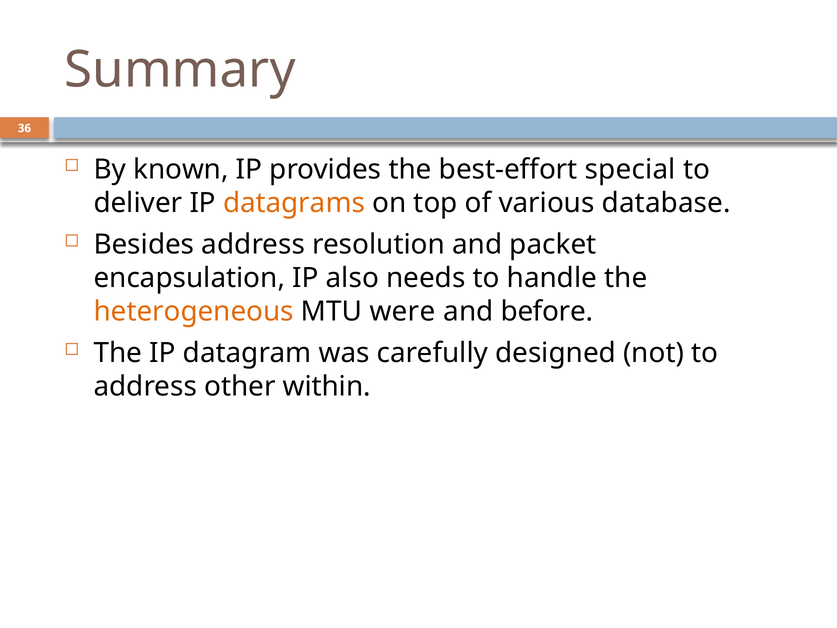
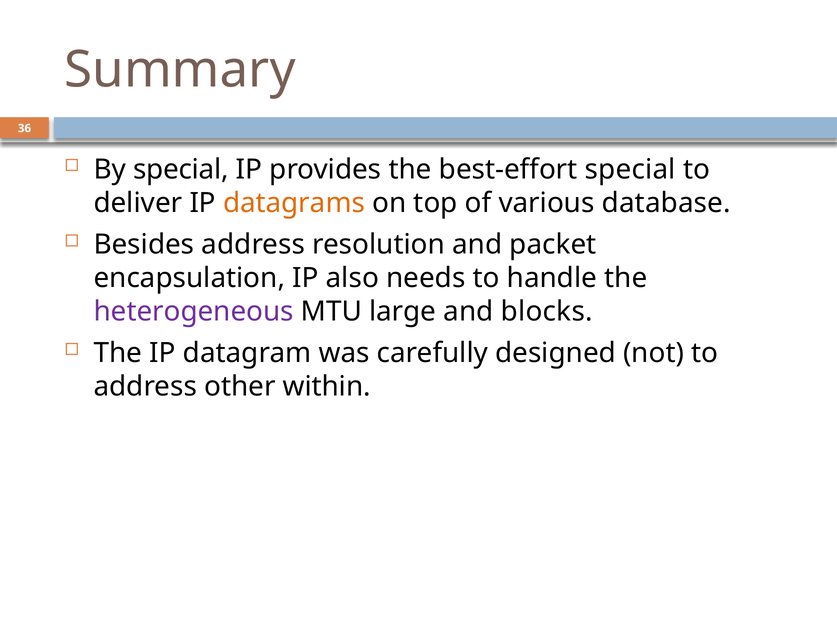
By known: known -> special (181, 169)
heterogeneous colour: orange -> purple (194, 311)
were: were -> large (403, 311)
before: before -> blocks (547, 311)
